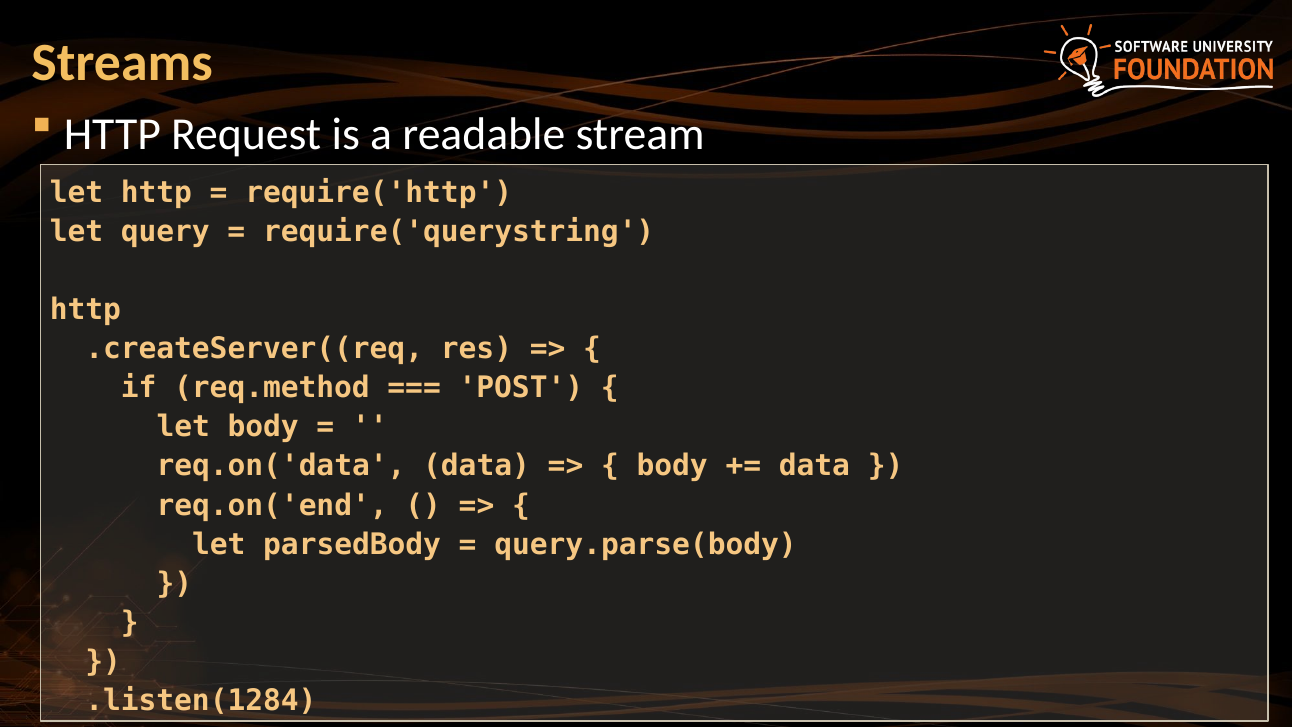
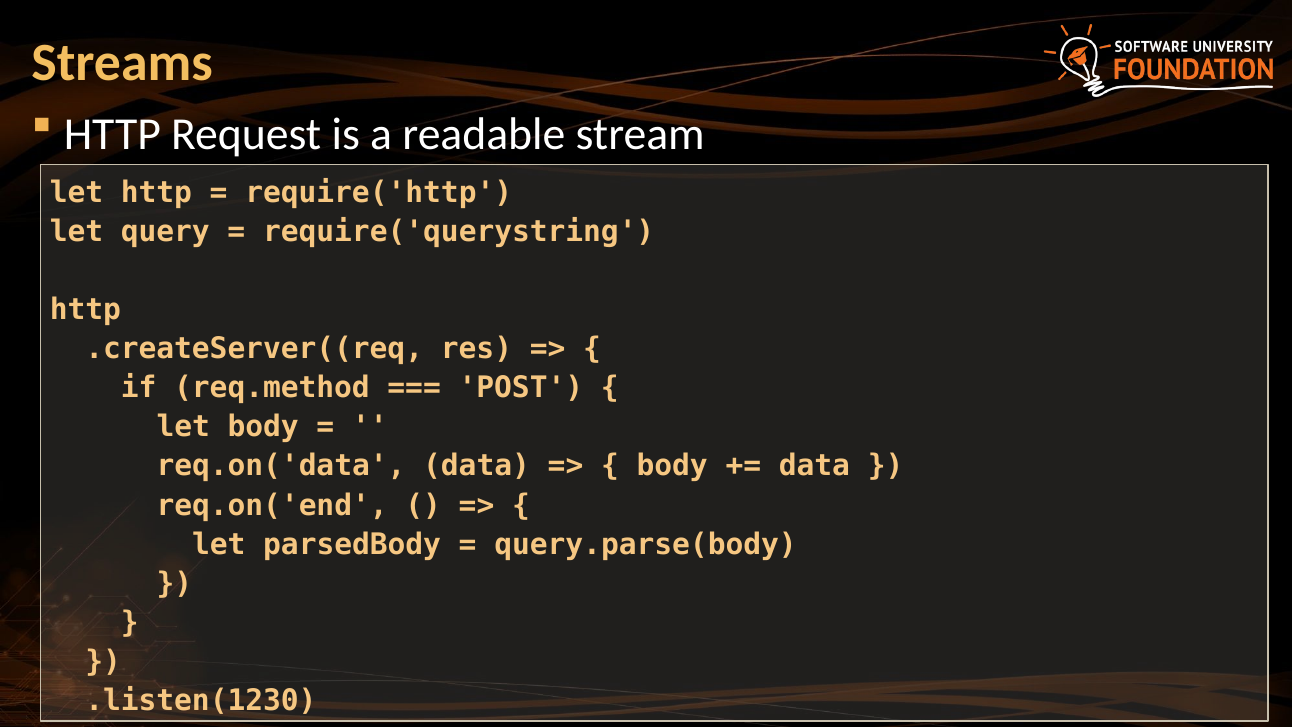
.listen(1284: .listen(1284 -> .listen(1230 (201, 701)
